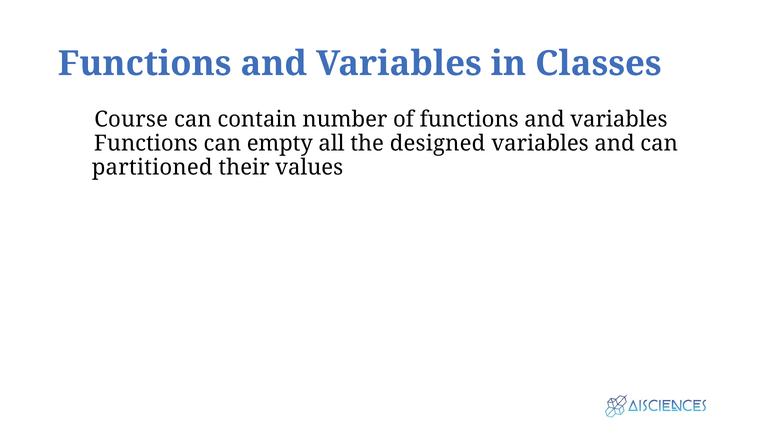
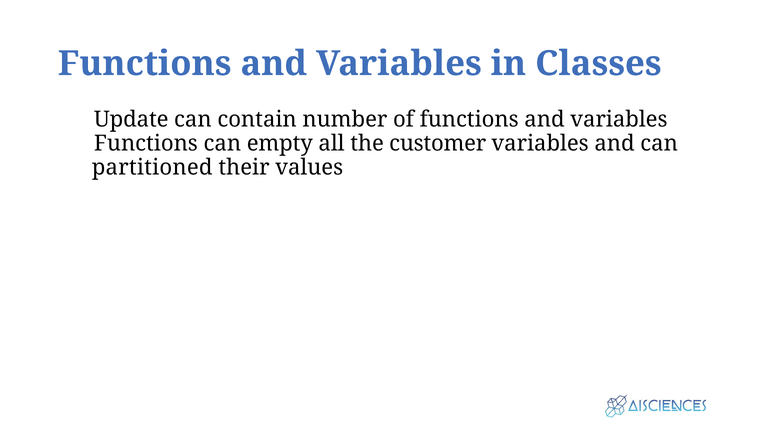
Course: Course -> Update (131, 120)
designed: designed -> customer (438, 144)
